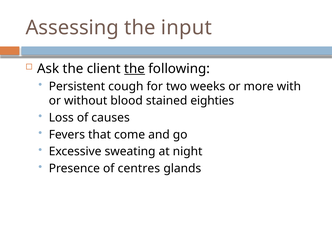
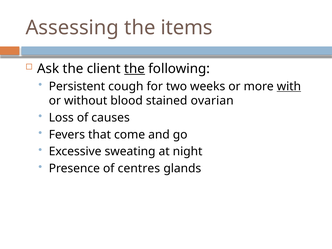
input: input -> items (187, 28)
with underline: none -> present (289, 86)
eighties: eighties -> ovarian (212, 101)
